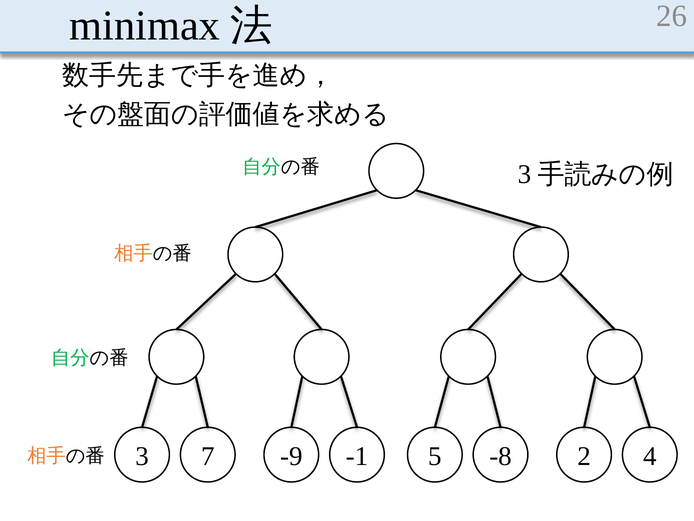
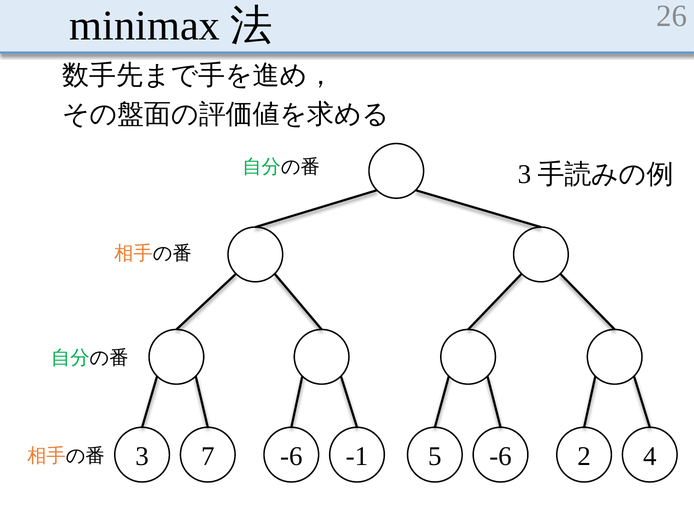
-9: -9 -> -6 (291, 456)
-8: -8 -> -6 (500, 456)
